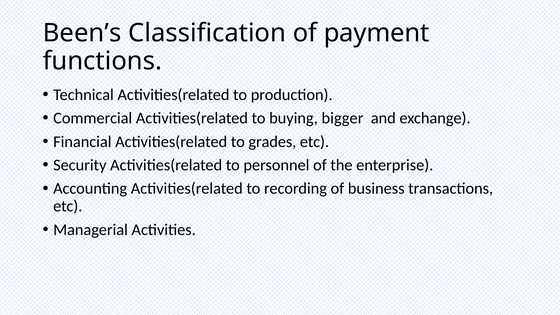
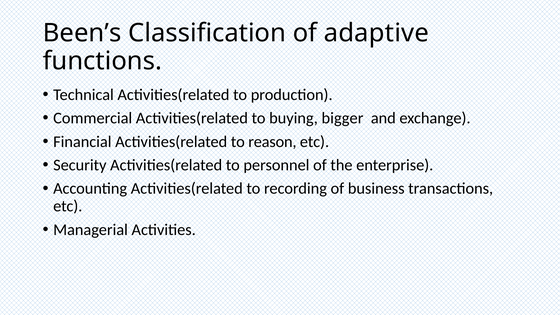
payment: payment -> adaptive (376, 33)
grades: grades -> reason (272, 142)
